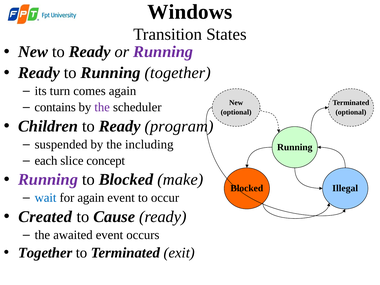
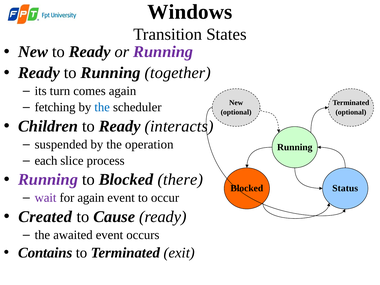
contains: contains -> fetching (55, 107)
the colour: purple -> blue (102, 107)
program: program -> interacts (179, 126)
including: including -> operation (149, 144)
concept: concept -> process (106, 161)
make: make -> there (180, 179)
Illegal: Illegal -> Status (345, 188)
wait colour: blue -> purple (46, 198)
Together: Together -> Contains (45, 253)
